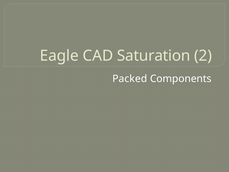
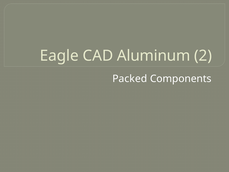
Saturation: Saturation -> Aluminum (154, 56)
